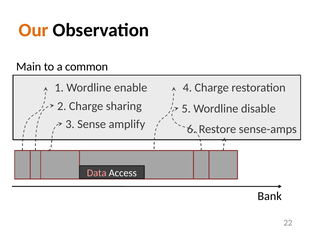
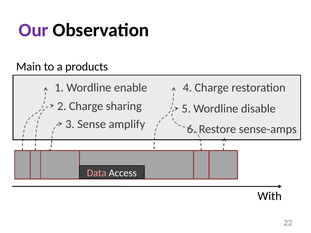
Our colour: orange -> purple (34, 30)
common: common -> products (87, 67)
Bank: Bank -> With (270, 196)
